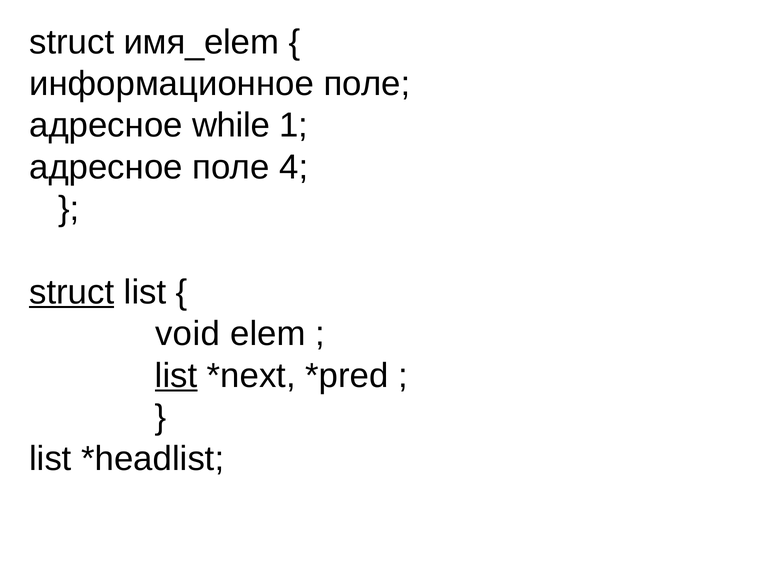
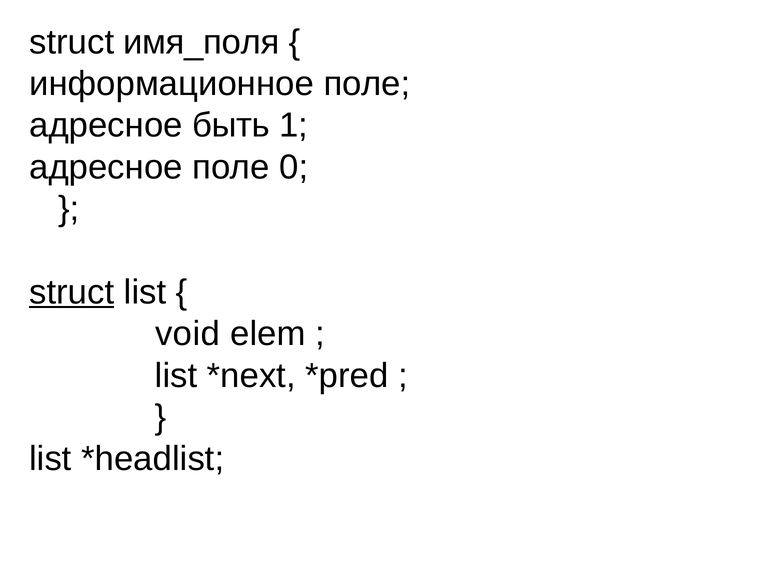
имя_elem: имя_elem -> имя_поля (201, 42)
while: while -> быть (231, 126)
4: 4 -> 0 (294, 167)
list underline: present -> none (176, 376)
